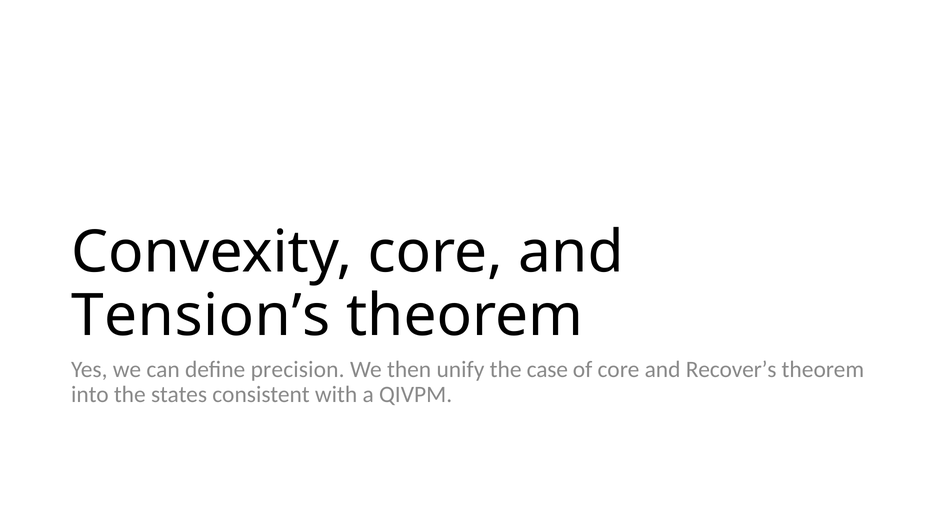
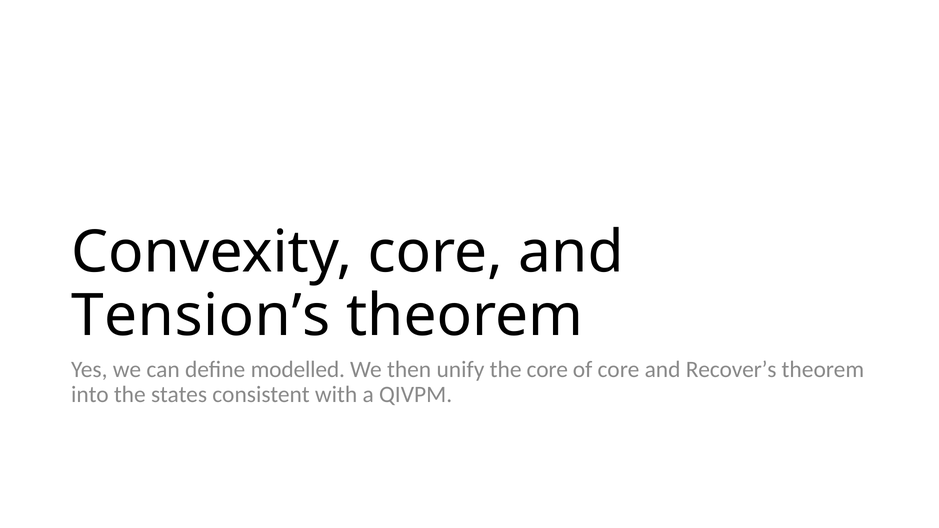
precision: precision -> modelled (298, 370)
the case: case -> core (547, 370)
